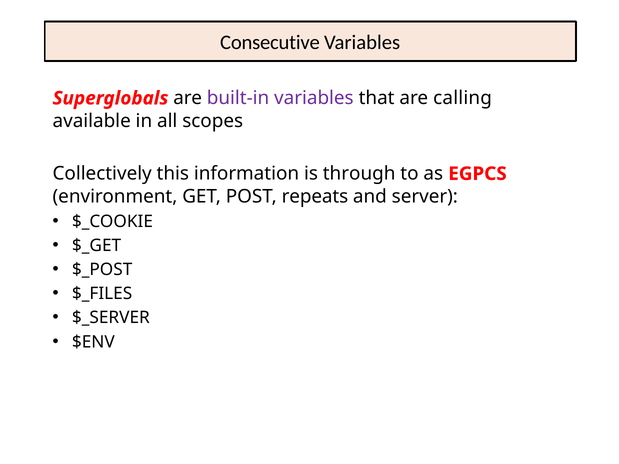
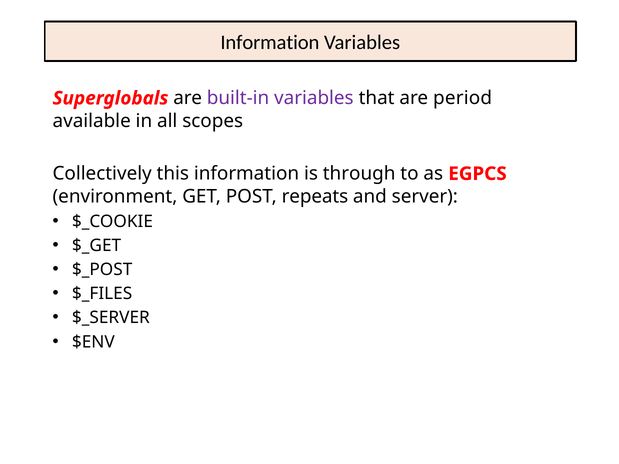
Consecutive: Consecutive -> Information (270, 43)
calling: calling -> period (463, 98)
